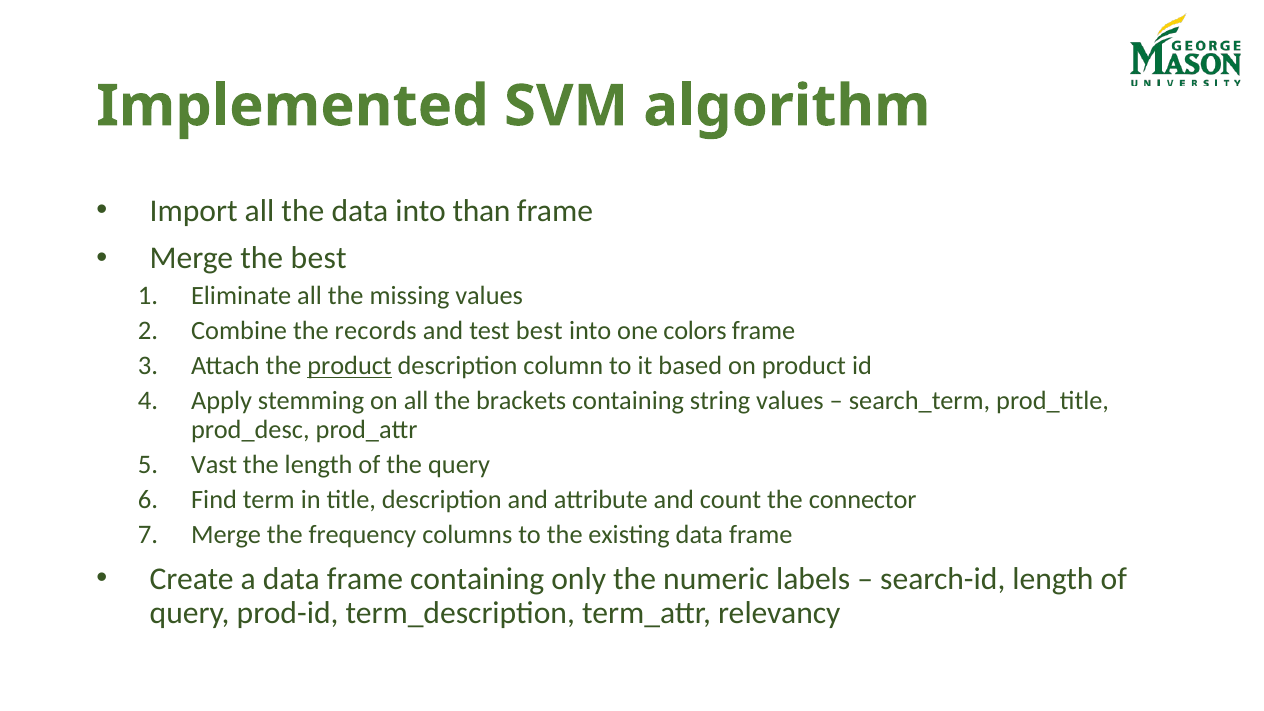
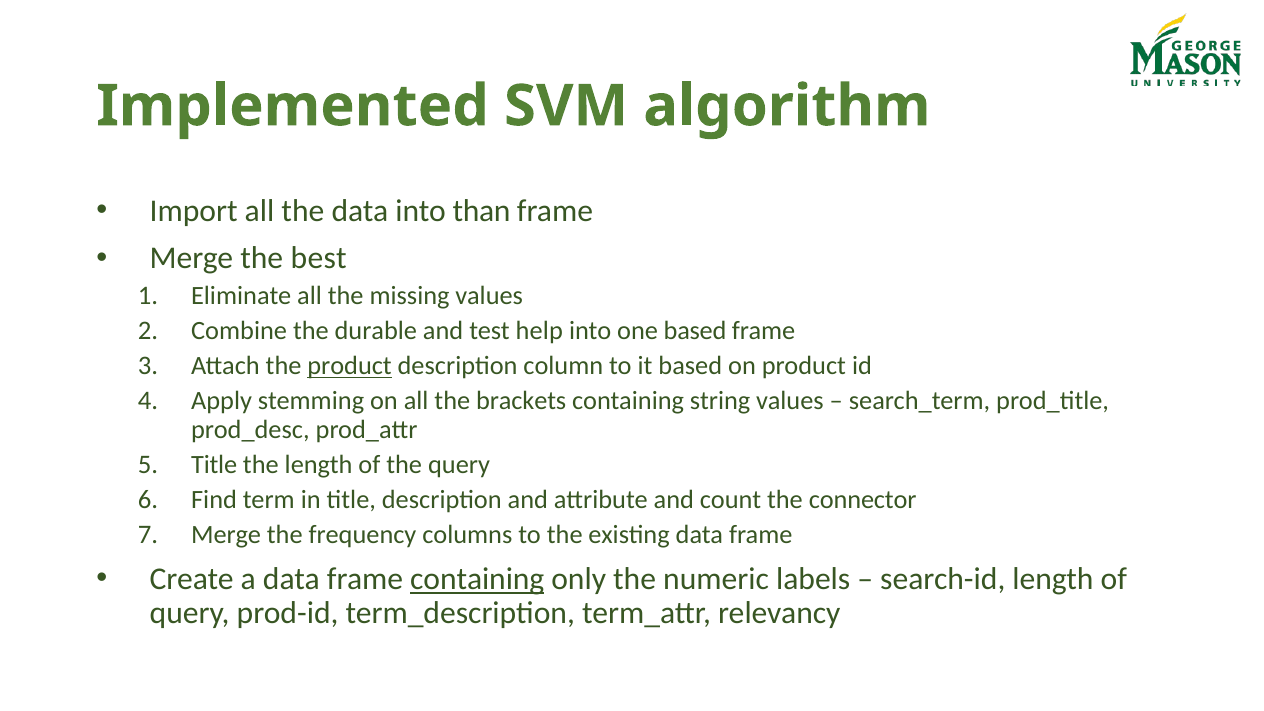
records: records -> durable (376, 331)
test best: best -> help (539, 331)
one colors: colors -> based (695, 331)
Vast: Vast -> Title (214, 465)
containing underline: none -> present (477, 579)
